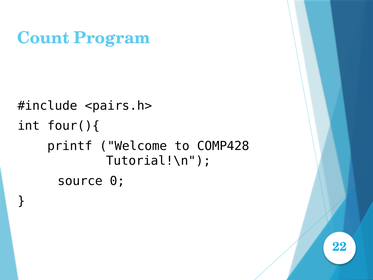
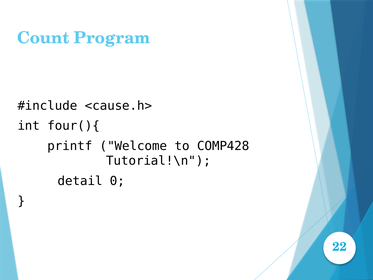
<pairs.h>: <pairs.h> -> <cause.h> (119, 106)
source: source -> detail (80, 181)
